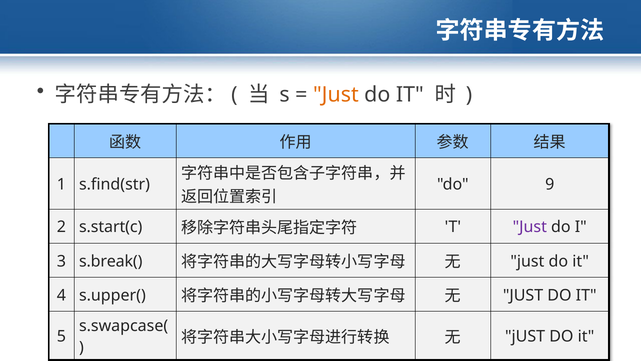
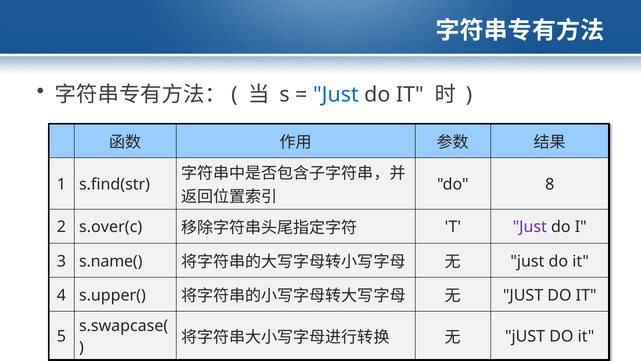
Just colour: orange -> blue (336, 95)
9: 9 -> 8 (550, 184)
s.start(c: s.start(c -> s.over(c (111, 227)
s.break(: s.break( -> s.name( (111, 261)
